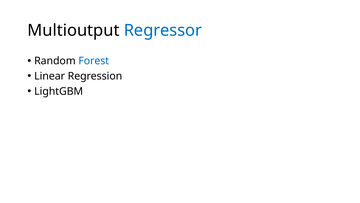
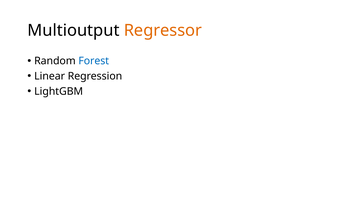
Regressor colour: blue -> orange (163, 30)
